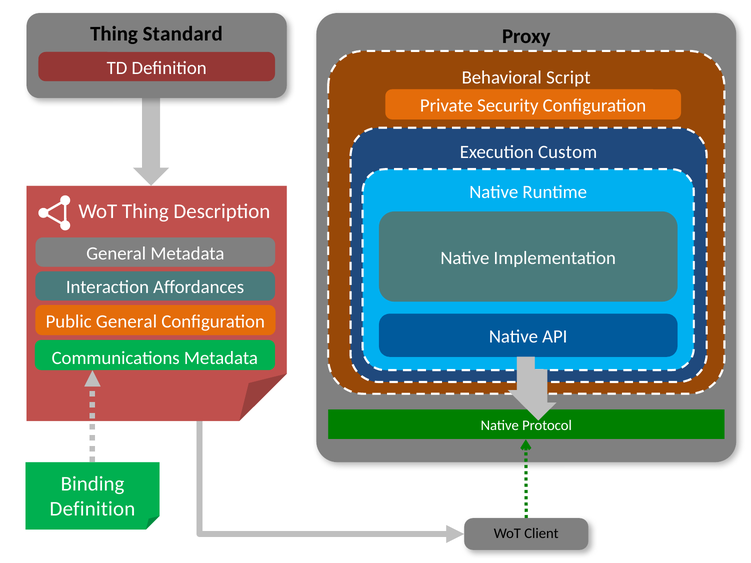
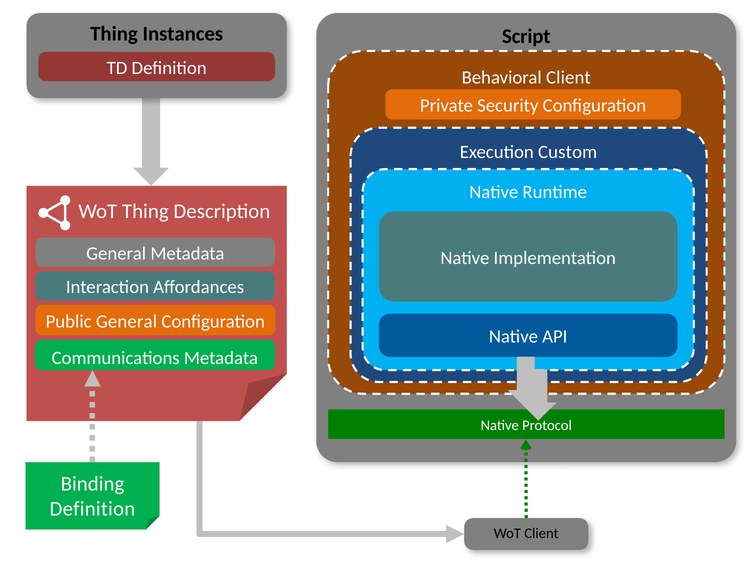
Standard: Standard -> Instances (183, 34)
Proxy: Proxy -> Script (526, 36)
Behavioral Script: Script -> Client (568, 78)
